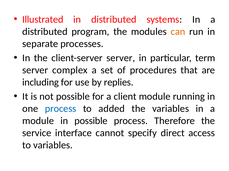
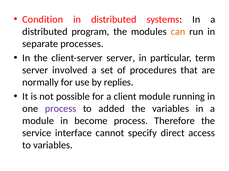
Illustrated: Illustrated -> Condition (43, 19)
complex: complex -> involved (70, 70)
including: including -> normally (41, 83)
process colour: blue -> purple (61, 109)
in possible: possible -> become (91, 121)
